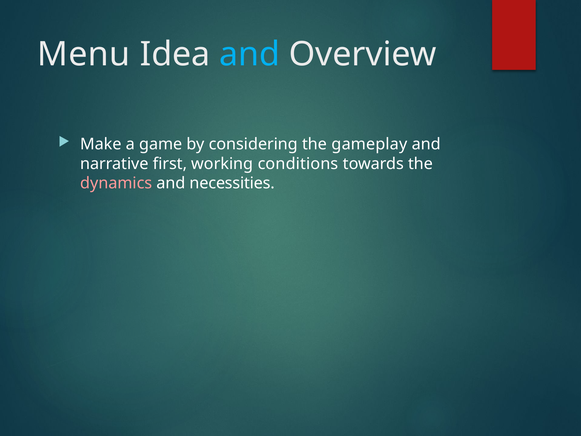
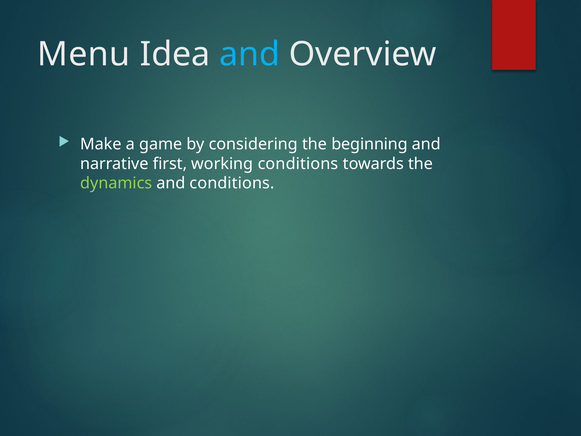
gameplay: gameplay -> beginning (370, 144)
dynamics colour: pink -> light green (116, 183)
and necessities: necessities -> conditions (232, 183)
